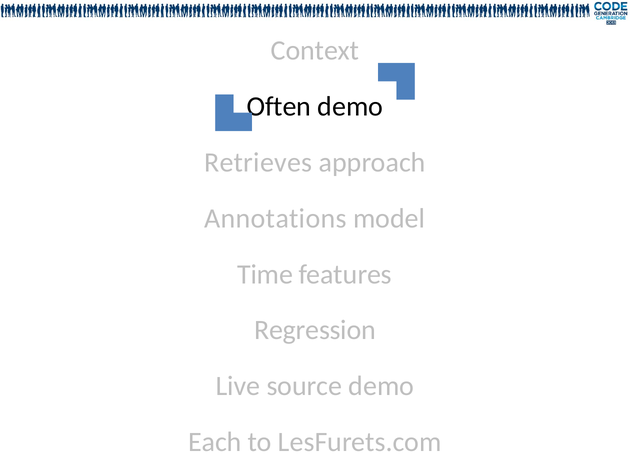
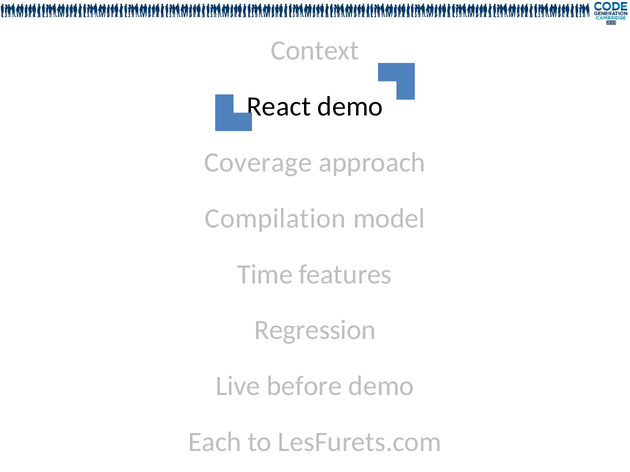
Often: Often -> React (279, 107)
Retrieves: Retrieves -> Coverage (258, 163)
Annotations: Annotations -> Compilation (275, 219)
source: source -> before (304, 387)
